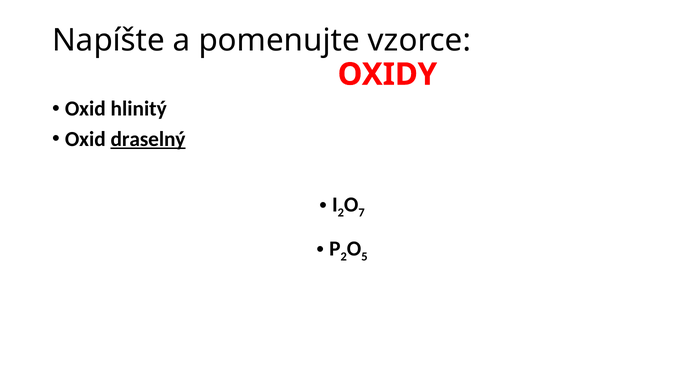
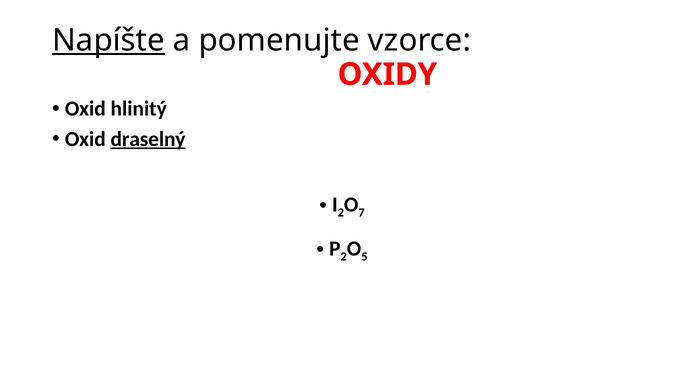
Napíšte underline: none -> present (109, 41)
